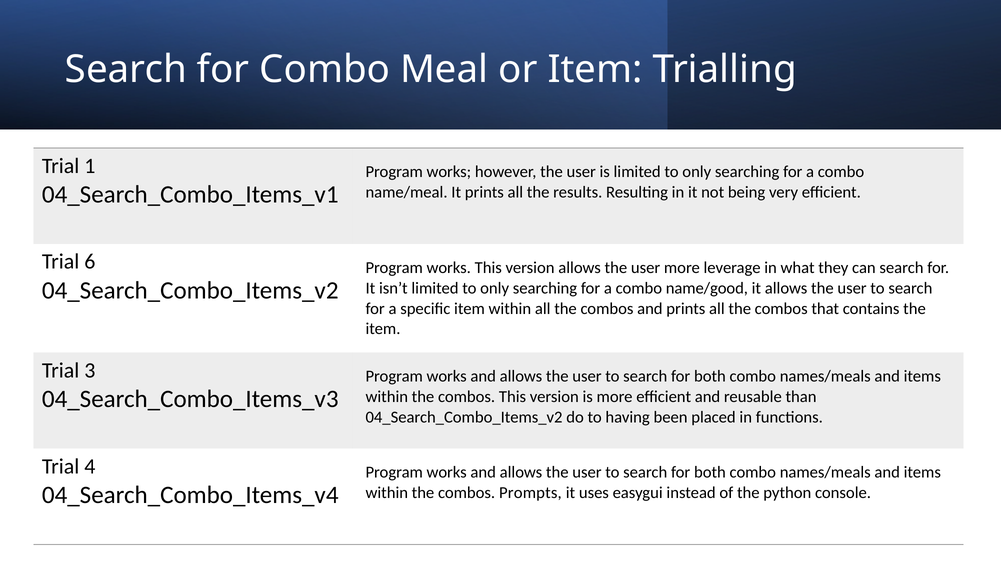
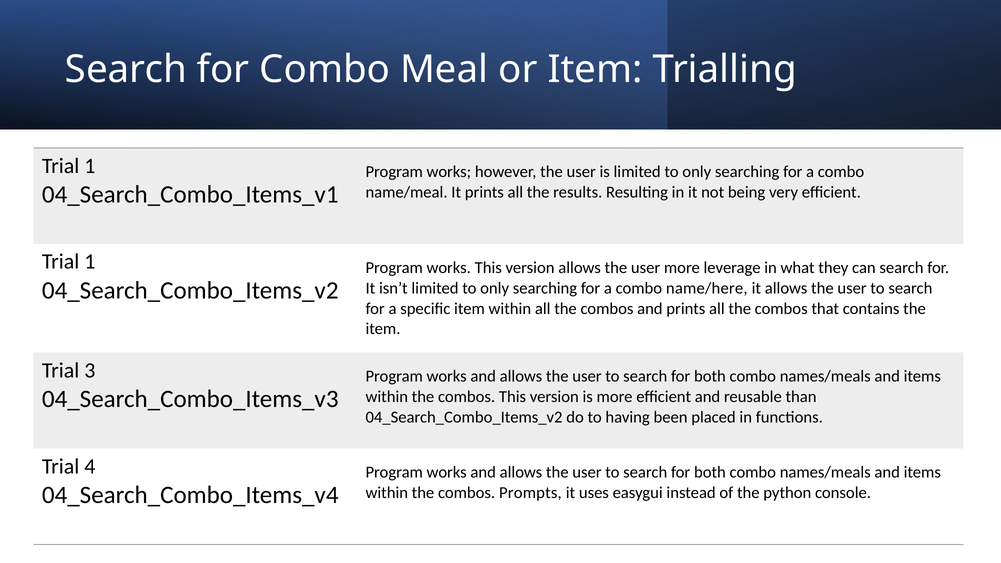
6: 6 -> 1 (90, 262)
name/good: name/good -> name/here (707, 288)
